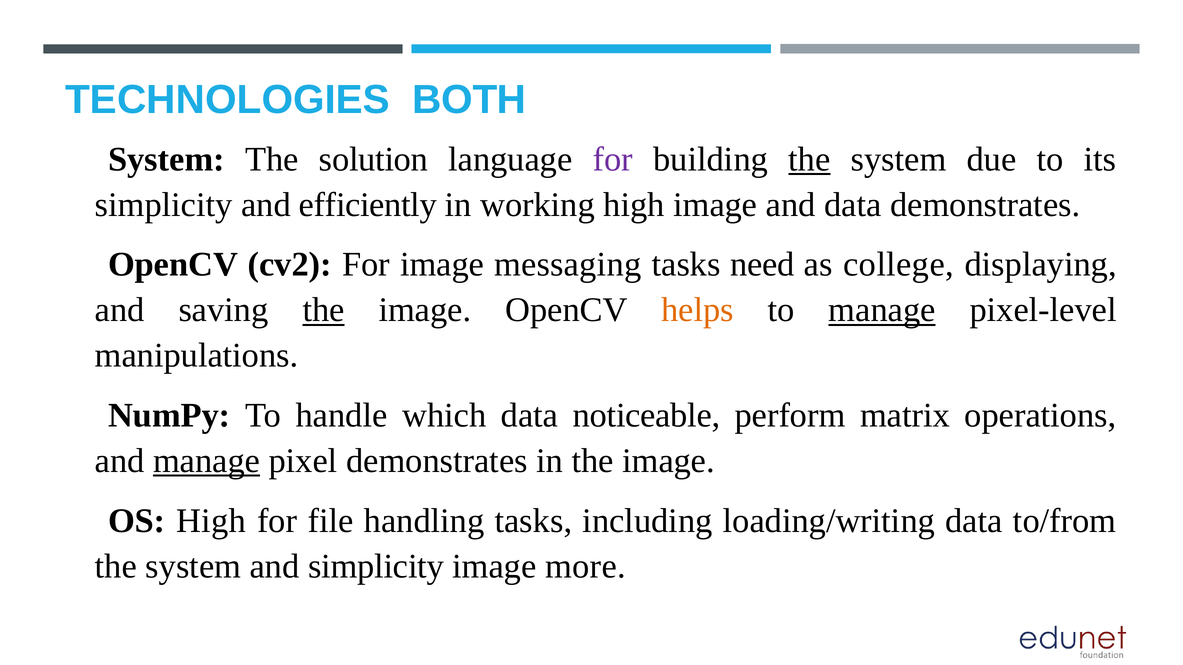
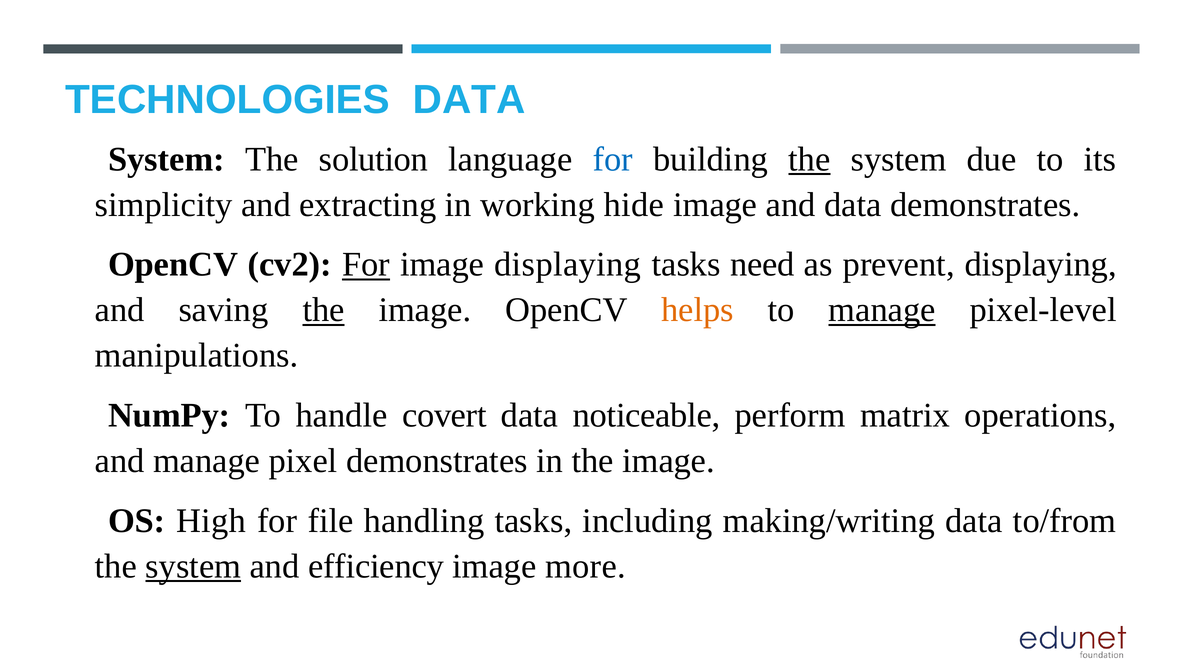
TECHNOLOGIES BOTH: BOTH -> DATA (469, 100)
for colour: purple -> blue (613, 159)
efficiently: efficiently -> extracting (368, 205)
working high: high -> hide (634, 205)
For underline: none -> present (366, 265)
image messaging: messaging -> displaying (568, 265)
college: college -> prevent (899, 265)
which: which -> covert (444, 416)
manage underline: present -> none (207, 461)
loading/writing: loading/writing -> making/writing (829, 521)
system underline: none -> present (193, 567)
and simplicity: simplicity -> efficiency (376, 567)
